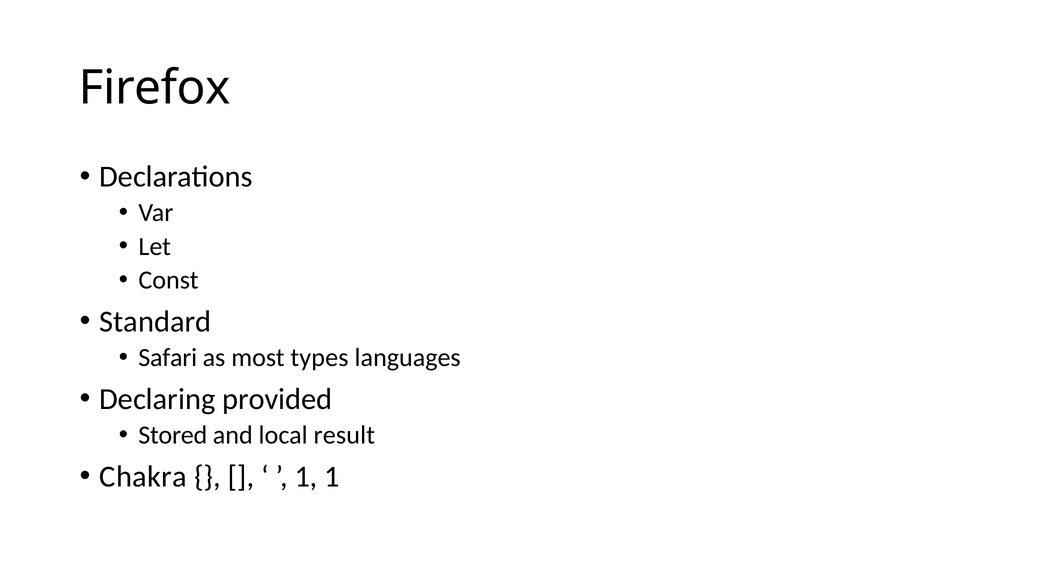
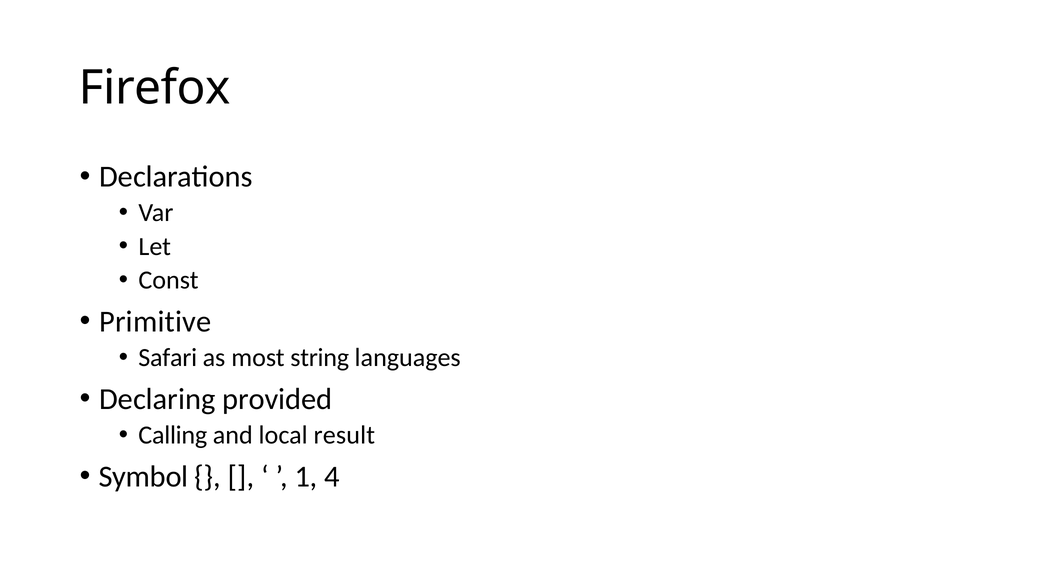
Standard: Standard -> Primitive (155, 321)
types: types -> string (320, 357)
Stored: Stored -> Calling (173, 435)
Chakra: Chakra -> Symbol (143, 476)
1 1: 1 -> 4 (332, 476)
